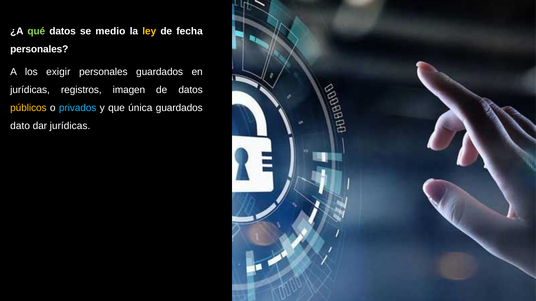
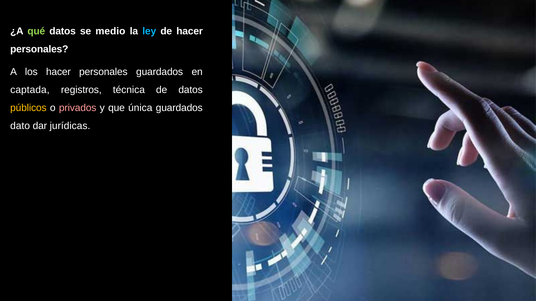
ley colour: yellow -> light blue (149, 31)
de fecha: fecha -> hacer (190, 31)
los exigir: exigir -> hacer (58, 72)
jurídicas: jurídicas -> captada (30, 90)
imagen: imagen -> técnica (129, 90)
privados colour: light blue -> pink (78, 108)
